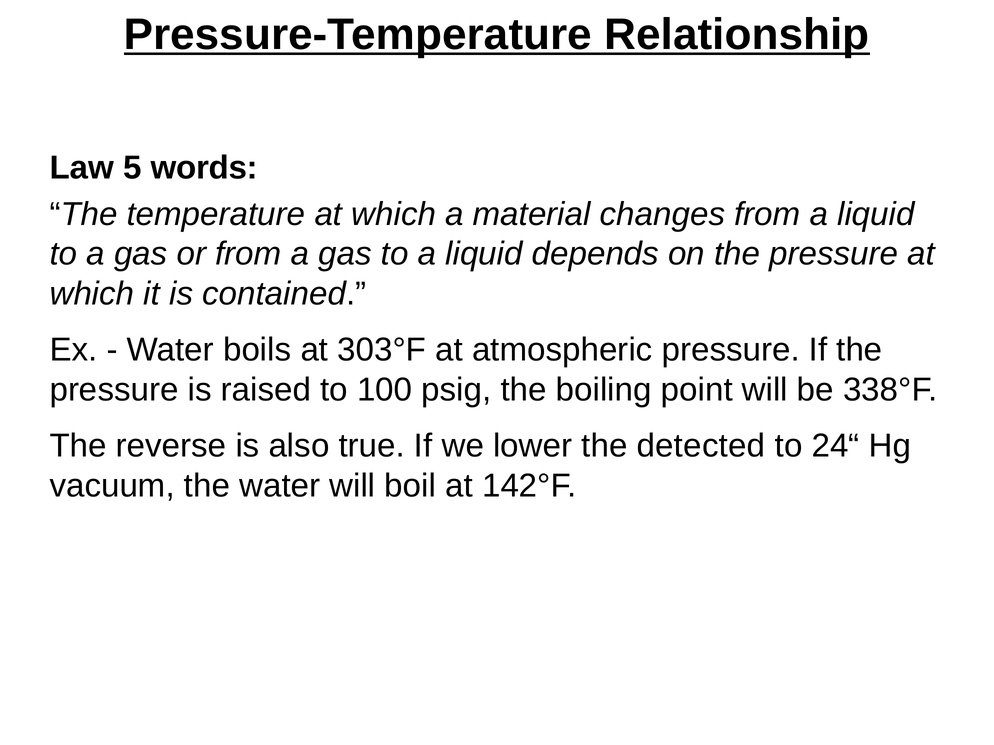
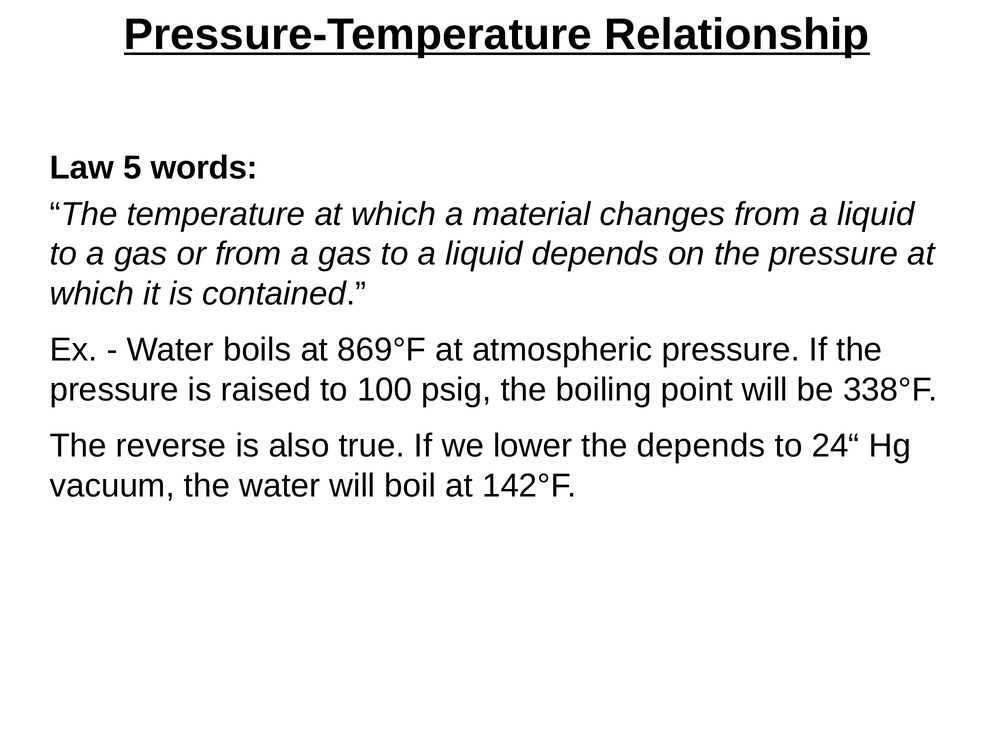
303°F: 303°F -> 869°F (382, 350)
the detected: detected -> depends (701, 446)
